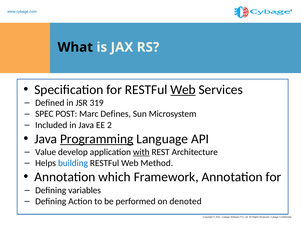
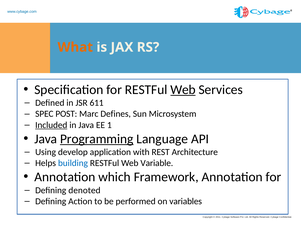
What colour: black -> orange (75, 47)
319: 319 -> 611 (97, 103)
Included underline: none -> present (51, 125)
2: 2 -> 1 (109, 125)
Value: Value -> Using (46, 152)
with underline: present -> none (141, 152)
Method: Method -> Variable (157, 163)
variables: variables -> denoted (84, 190)
denoted: denoted -> variables (186, 201)
